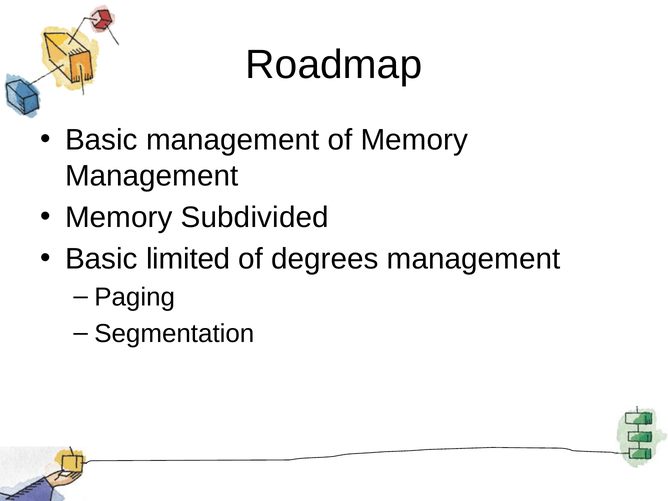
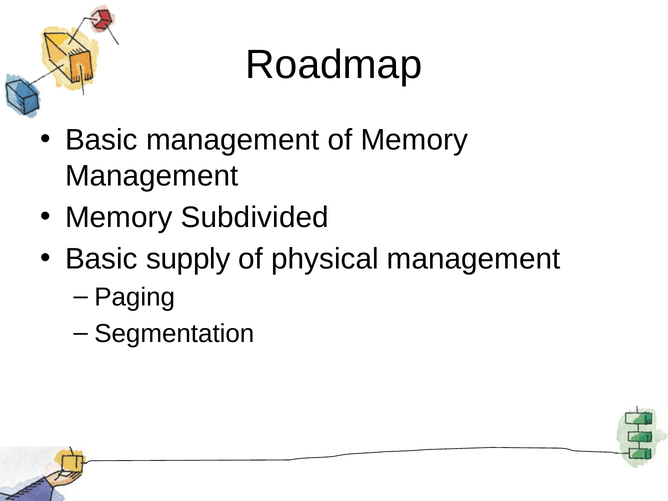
limited: limited -> supply (188, 259)
degrees: degrees -> physical (325, 259)
